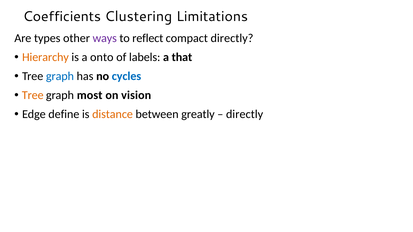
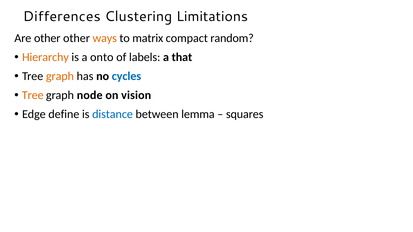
Coefficients: Coefficients -> Differences (62, 17)
Are types: types -> other (47, 38)
ways colour: purple -> orange (105, 38)
reflect: reflect -> matrix (148, 38)
compact directly: directly -> random (232, 38)
graph colour: blue -> orange (60, 76)
most: most -> node (90, 95)
distance colour: orange -> blue (113, 114)
greatly: greatly -> lemma (198, 114)
directly: directly -> squares (245, 114)
